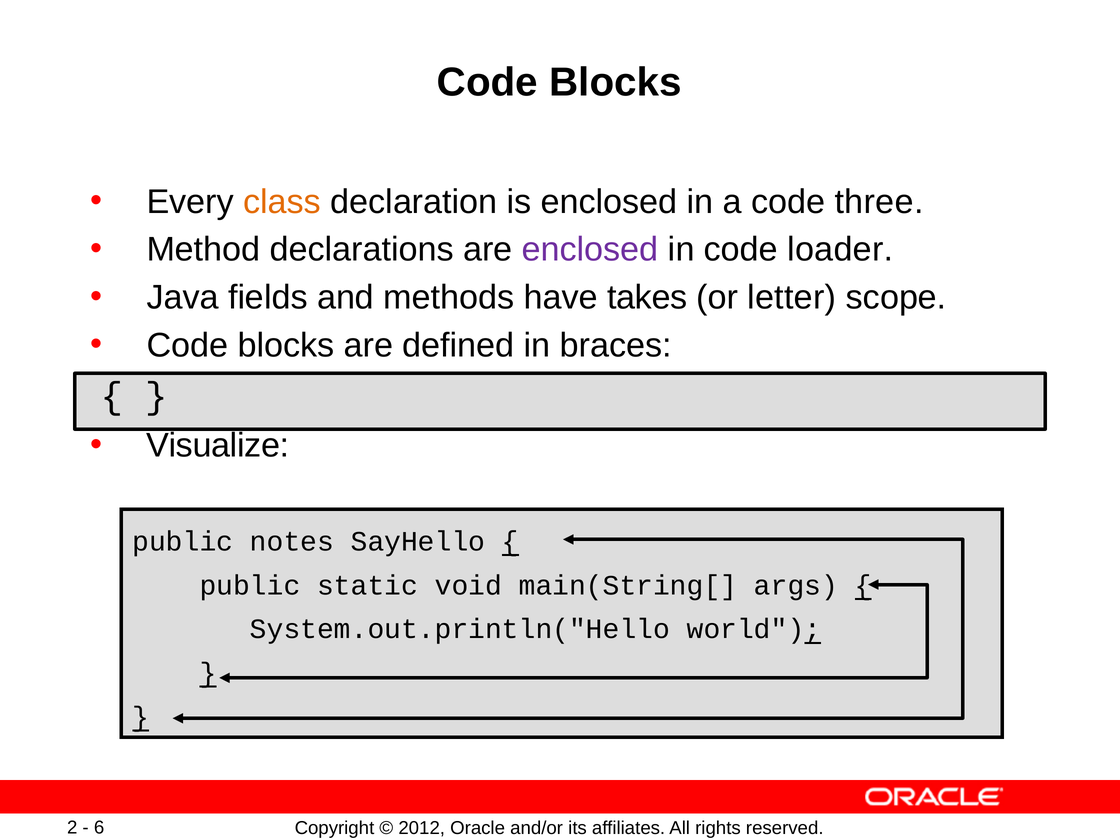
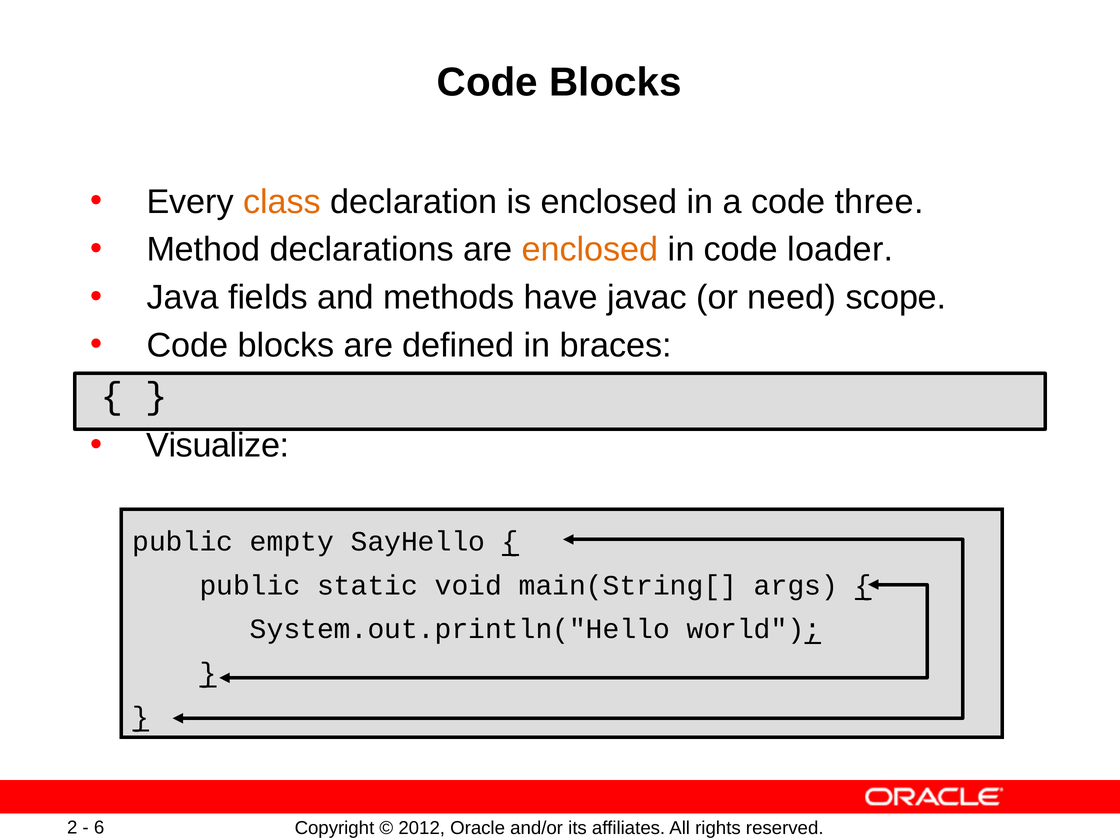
enclosed colour: purple -> orange (590, 250)
takes: takes -> javac (647, 298)
letter: letter -> need (792, 298)
notes: notes -> empty (292, 542)
